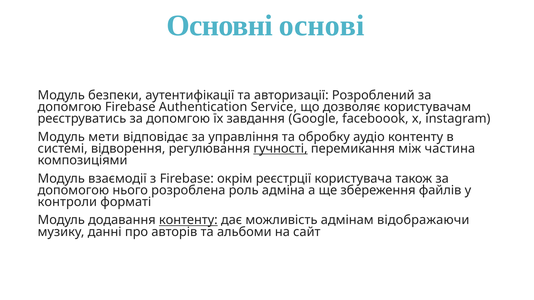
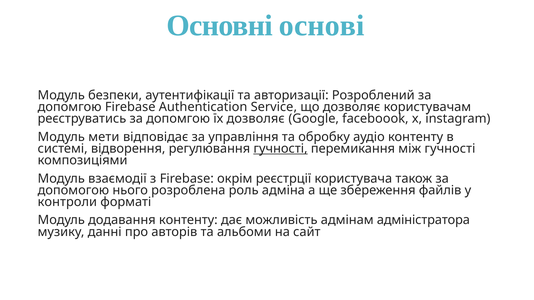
їх завдання: завдання -> дозволяє (256, 119)
між частина: частина -> гучності (450, 149)
контенту underline: present -> none (188, 220)
відображаючи: відображаючи -> адміністратора (423, 220)
